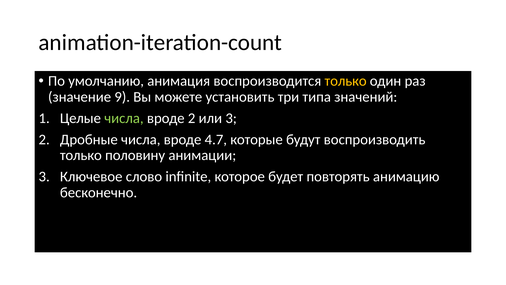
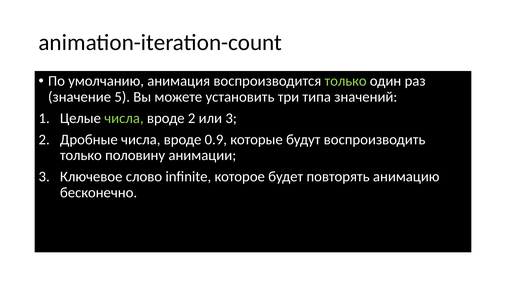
только colour: yellow -> light green (346, 81)
9: 9 -> 5 (122, 97)
4.7: 4.7 -> 0.9 (216, 139)
